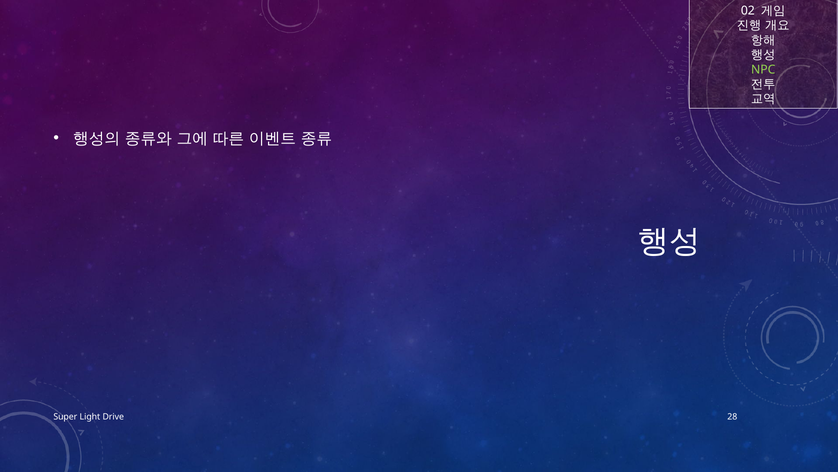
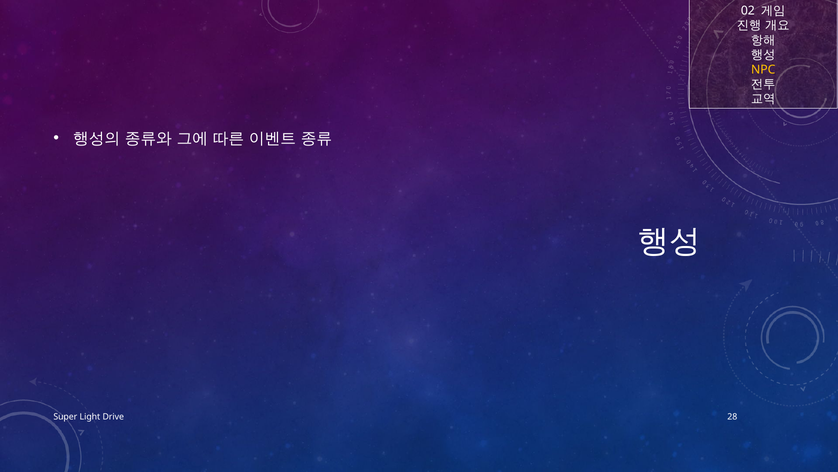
NPC colour: light green -> yellow (763, 69)
